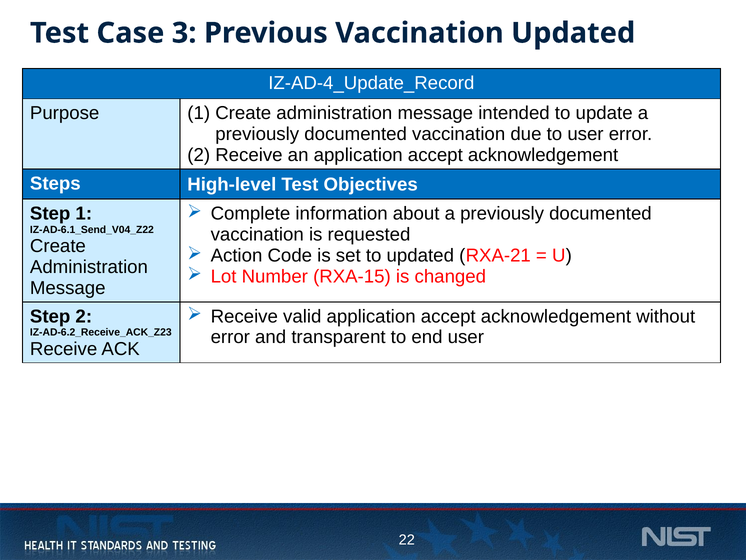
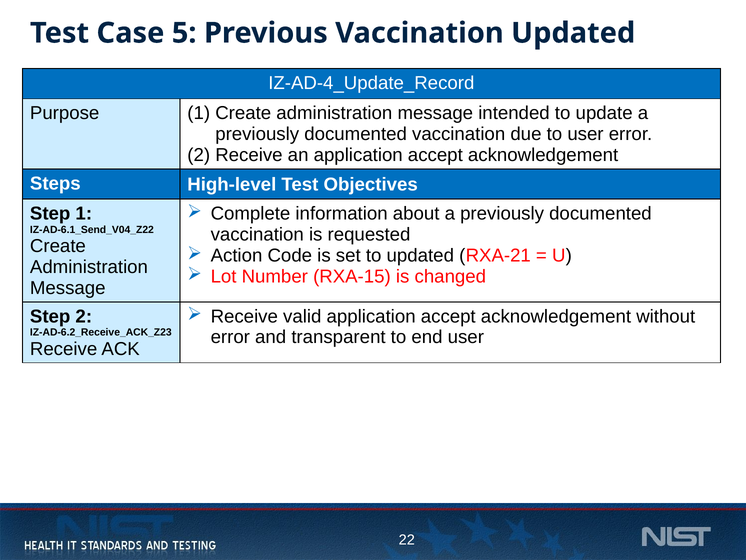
3: 3 -> 5 (184, 33)
